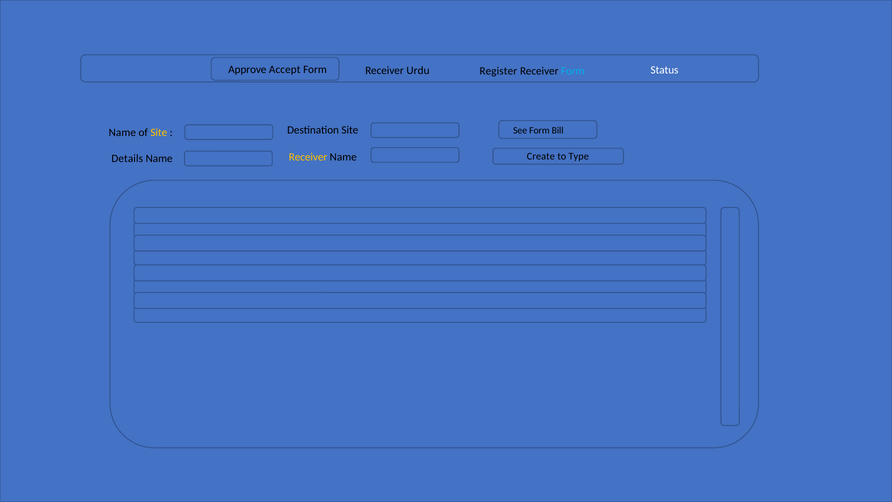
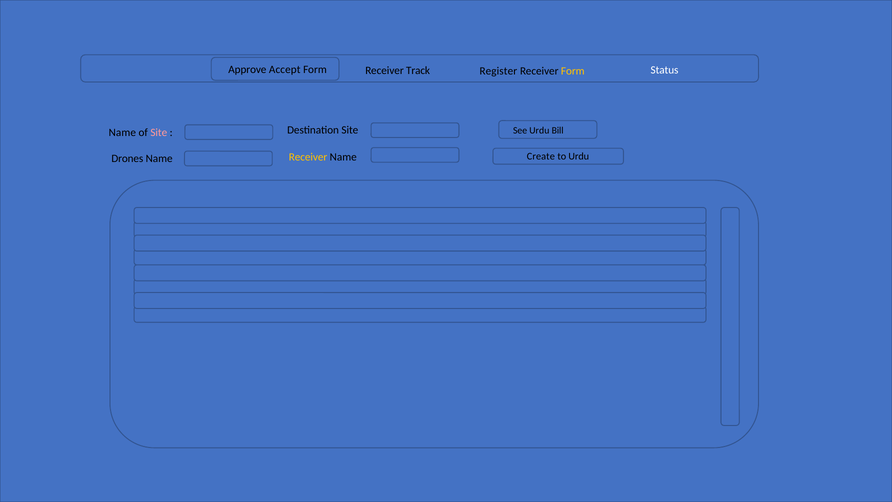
Urdu: Urdu -> Track (418, 70)
Form colour: light blue -> yellow (573, 71)
See Form: Form -> Urdu (539, 131)
Site colour: yellow -> pink (159, 132)
Details: Details -> Drones (127, 159)
to Type: Type -> Urdu (579, 156)
